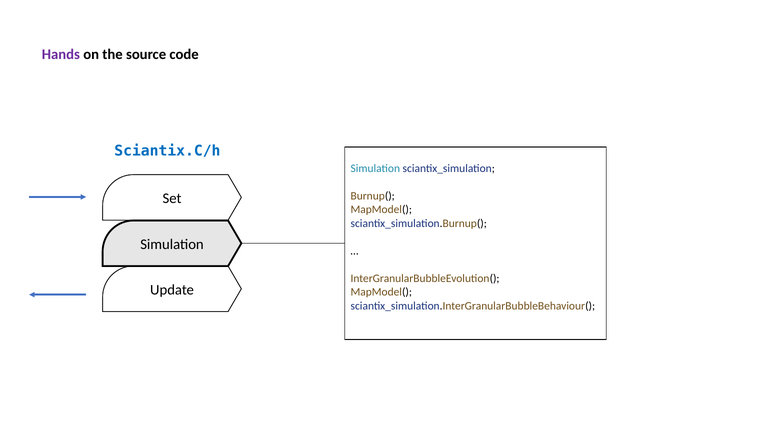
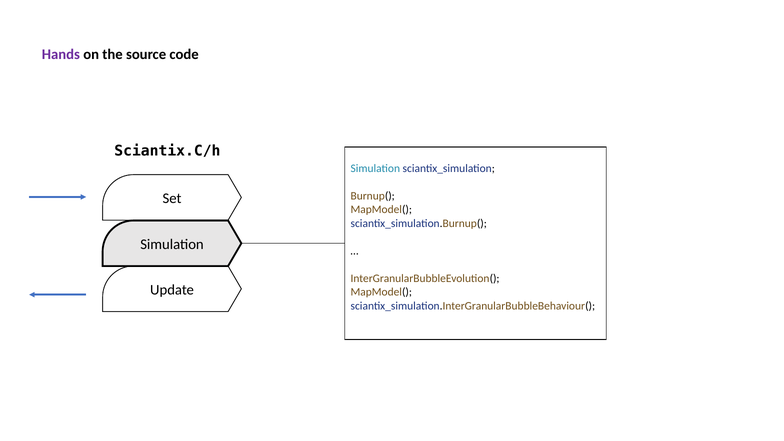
Sciantix.C/h colour: blue -> black (167, 151)
